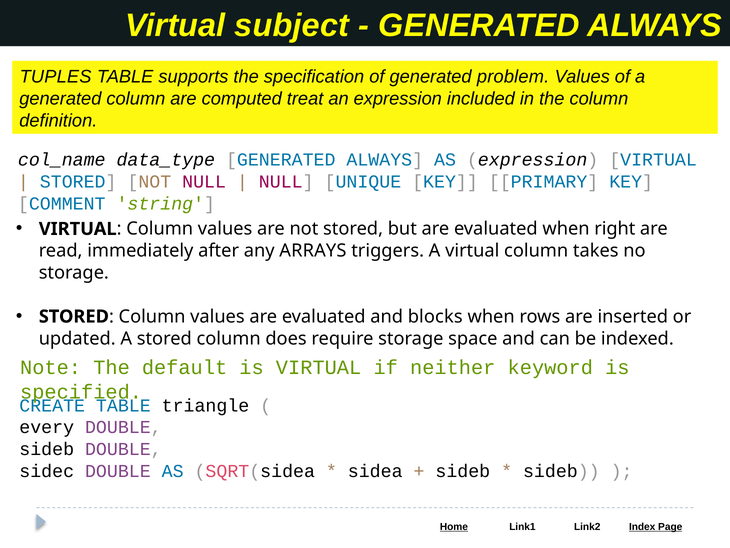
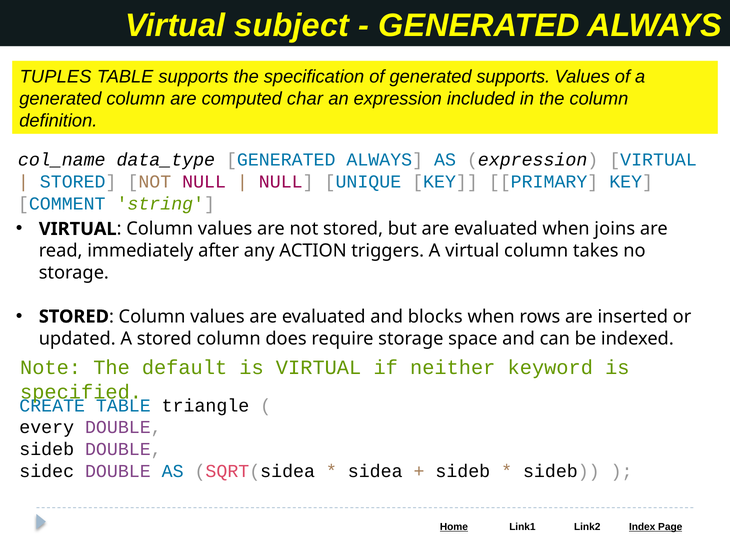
generated problem: problem -> supports (513, 77)
treat: treat -> char (305, 99)
right: right -> joins (615, 229)
ARRAYS: ARRAYS -> ACTION (313, 251)
